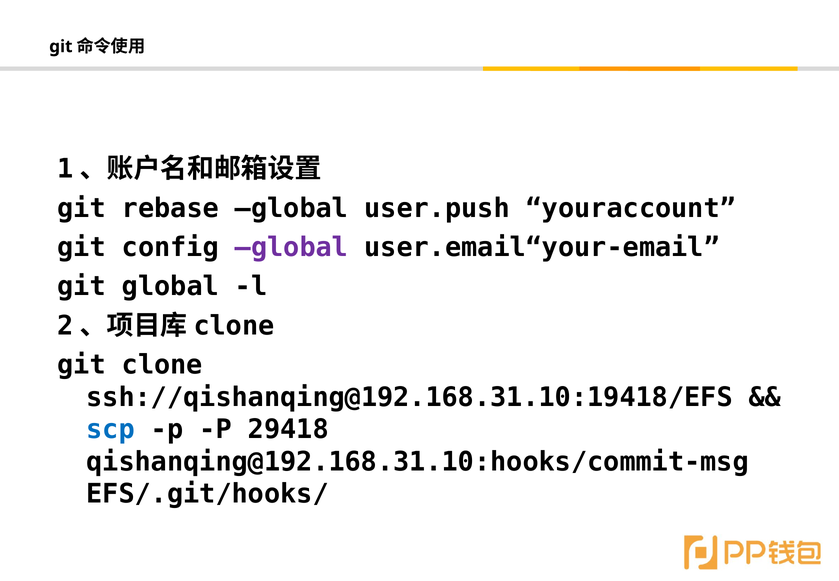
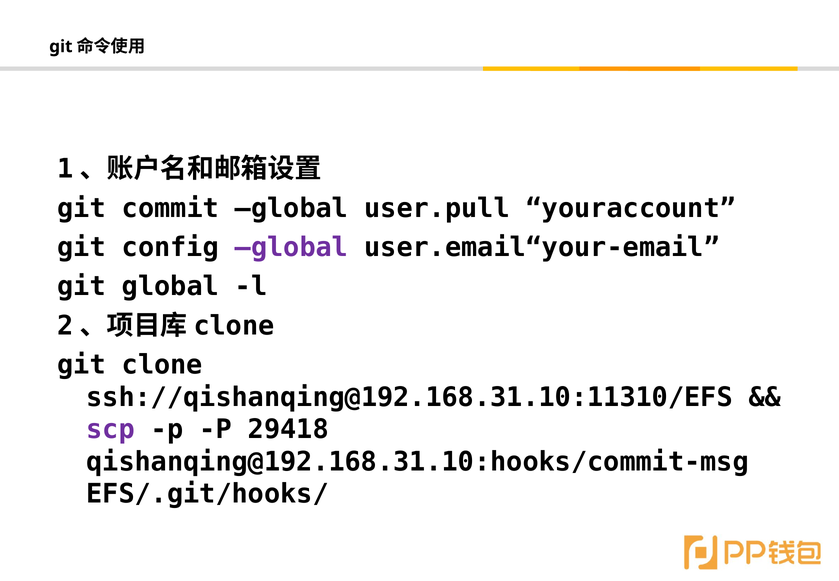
rebase: rebase -> commit (170, 208)
user.push: user.push -> user.pull (437, 208)
ssh://qishanqing@192.168.31.10:19418/EFS: ssh://qishanqing@192.168.31.10:19418/EFS -> ssh://qishanqing@192.168.31.10:11310/EFS (410, 397)
scp colour: blue -> purple (111, 429)
